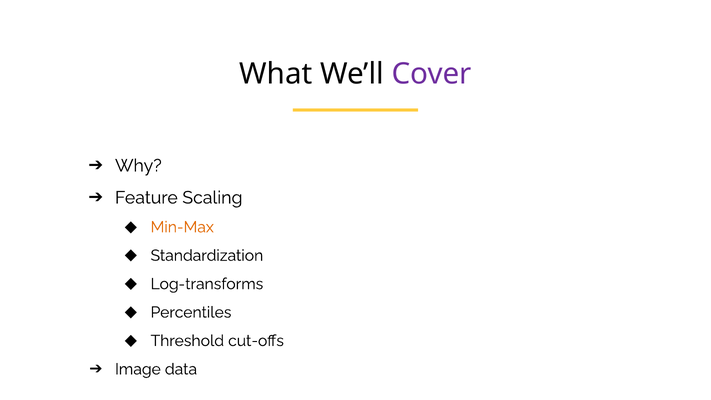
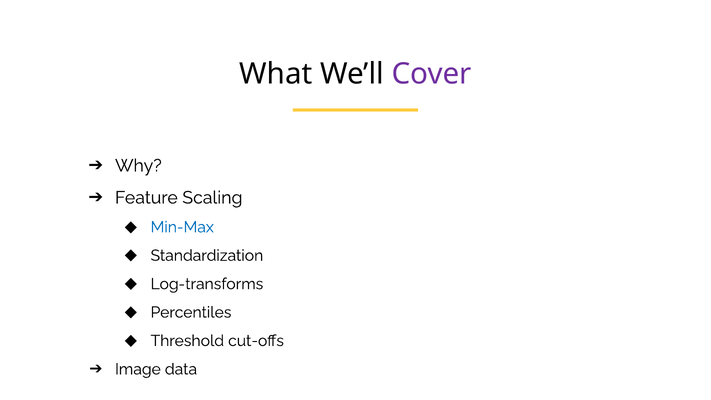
Min-Max colour: orange -> blue (182, 227)
